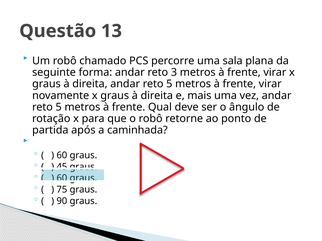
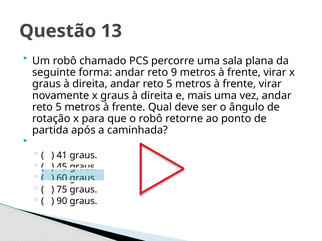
3: 3 -> 9 (174, 73)
60: 60 -> 41 (62, 156)
